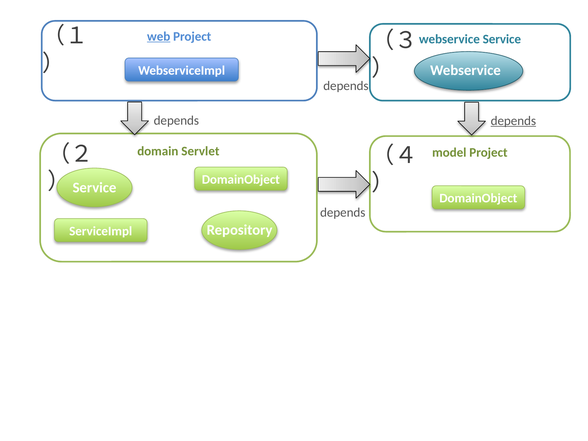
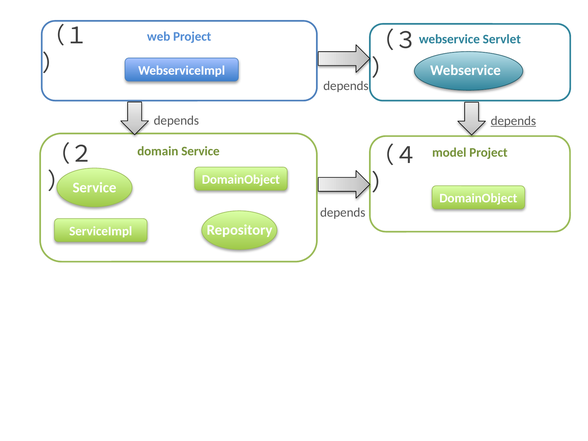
web underline: present -> none (159, 36)
webservice Service: Service -> Servlet (502, 39)
domain Servlet: Servlet -> Service (200, 151)
